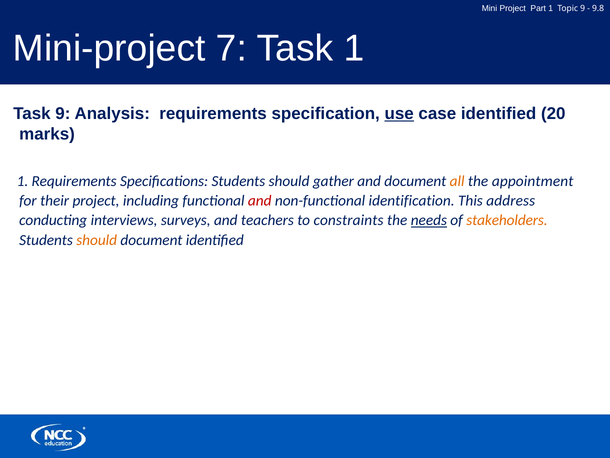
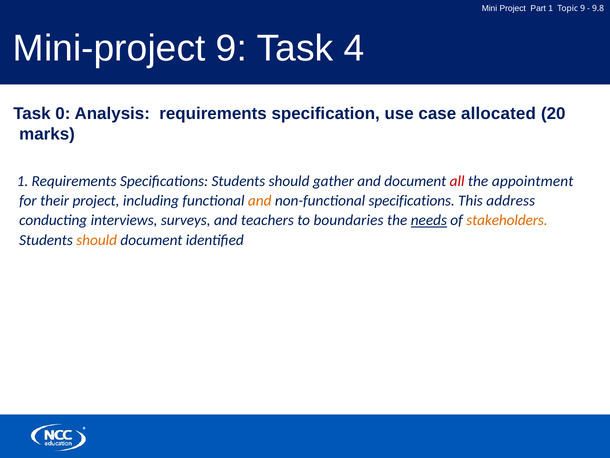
Mini-project 7: 7 -> 9 (231, 48)
Task 1: 1 -> 4 (354, 48)
Task 9: 9 -> 0 (63, 113)
use underline: present -> none (399, 113)
case identified: identified -> allocated (499, 113)
all colour: orange -> red (457, 181)
and colour: red -> orange (260, 201)
non-functional identification: identification -> specifications (412, 201)
constraints: constraints -> boundaries (349, 220)
